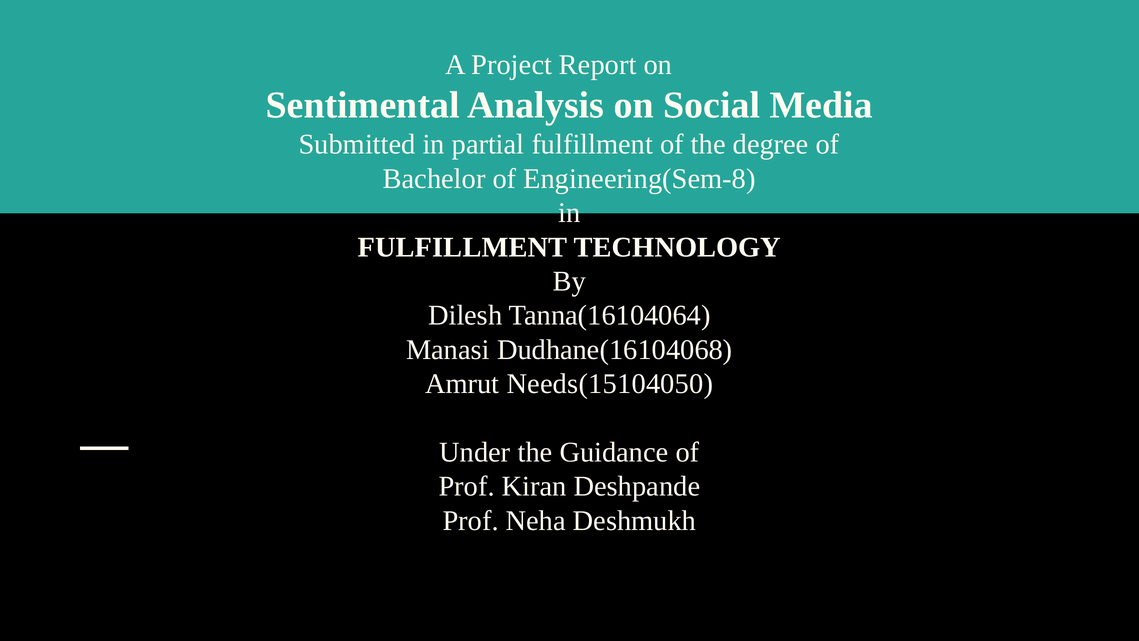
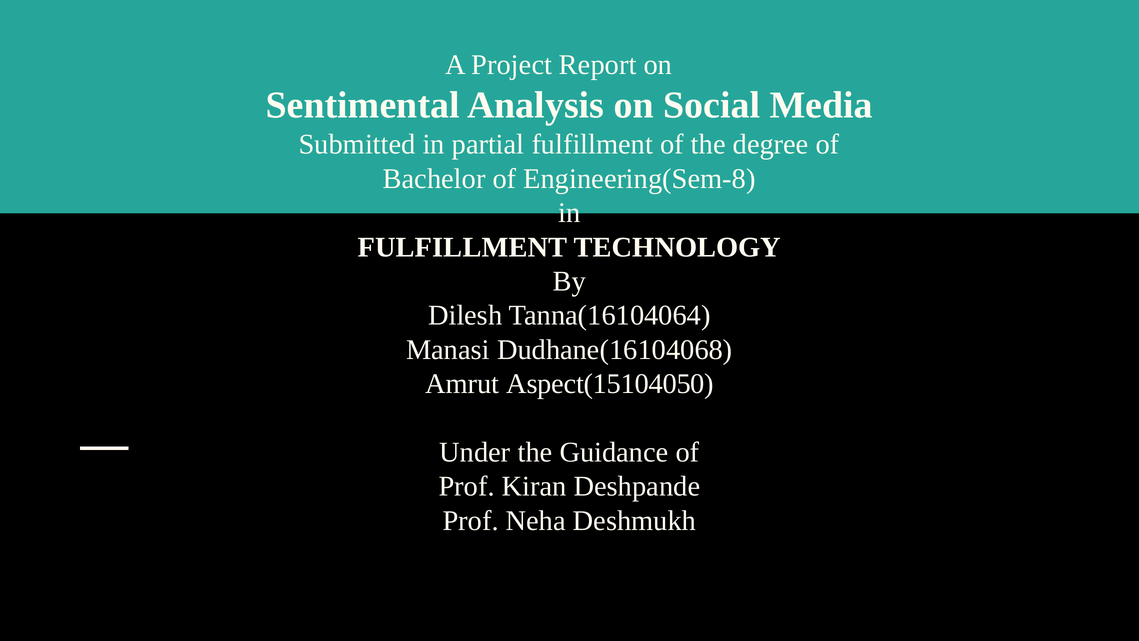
Needs(15104050: Needs(15104050 -> Aspect(15104050 (610, 384)
